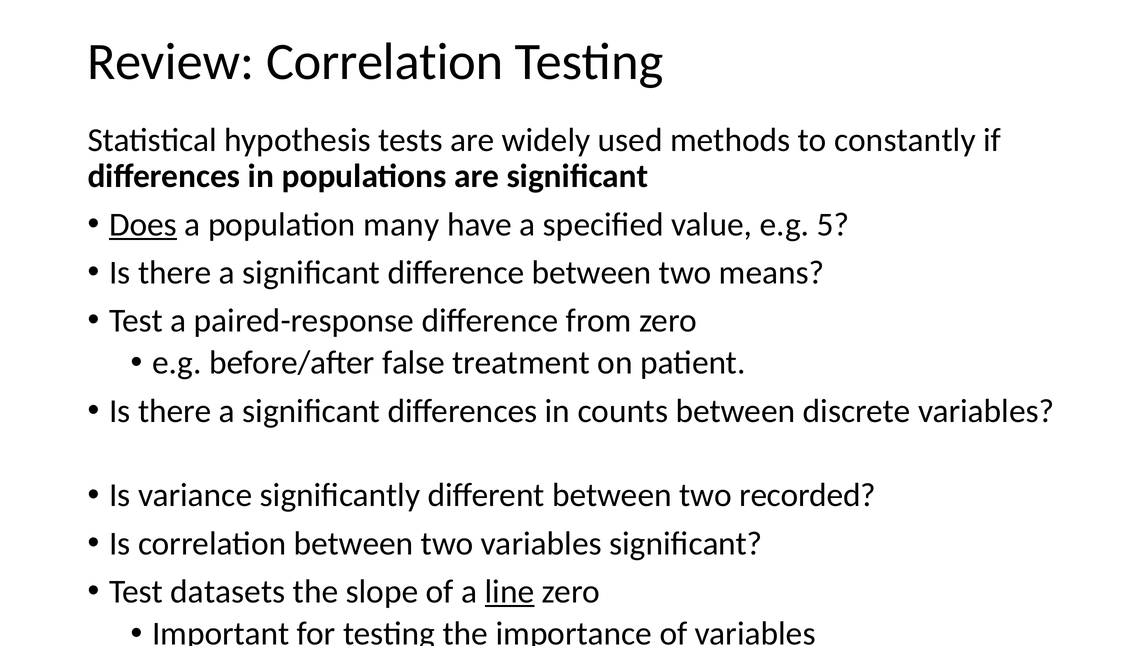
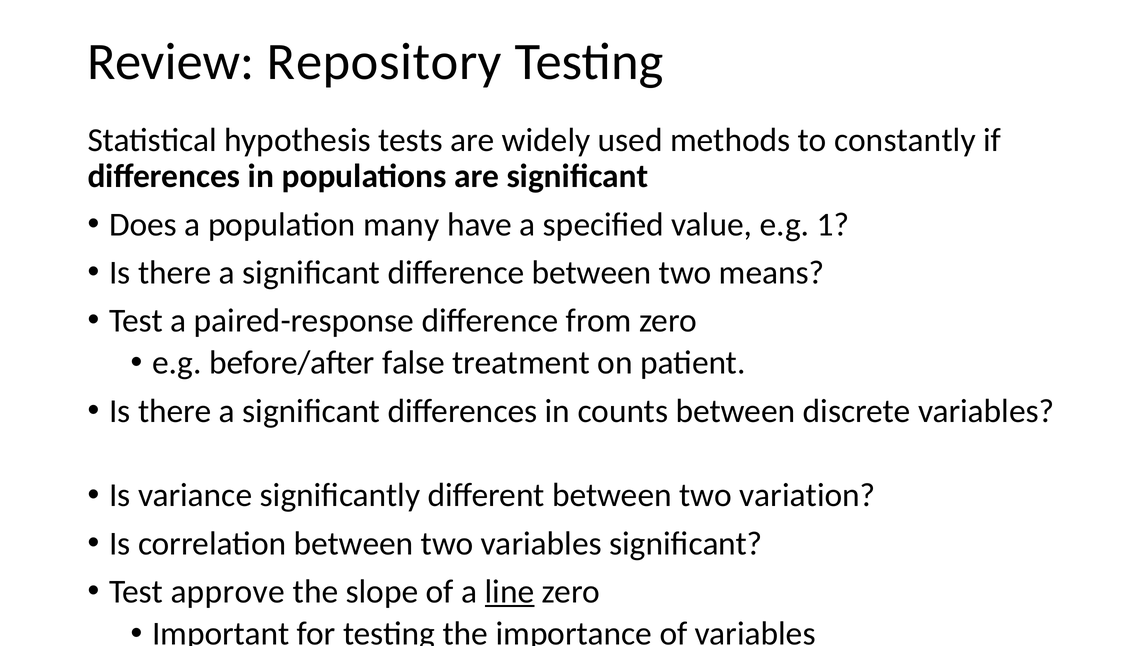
Review Correlation: Correlation -> Repository (384, 62)
Does underline: present -> none (143, 224)
5: 5 -> 1 (833, 224)
recorded: recorded -> variation (807, 495)
datasets: datasets -> approve (228, 591)
